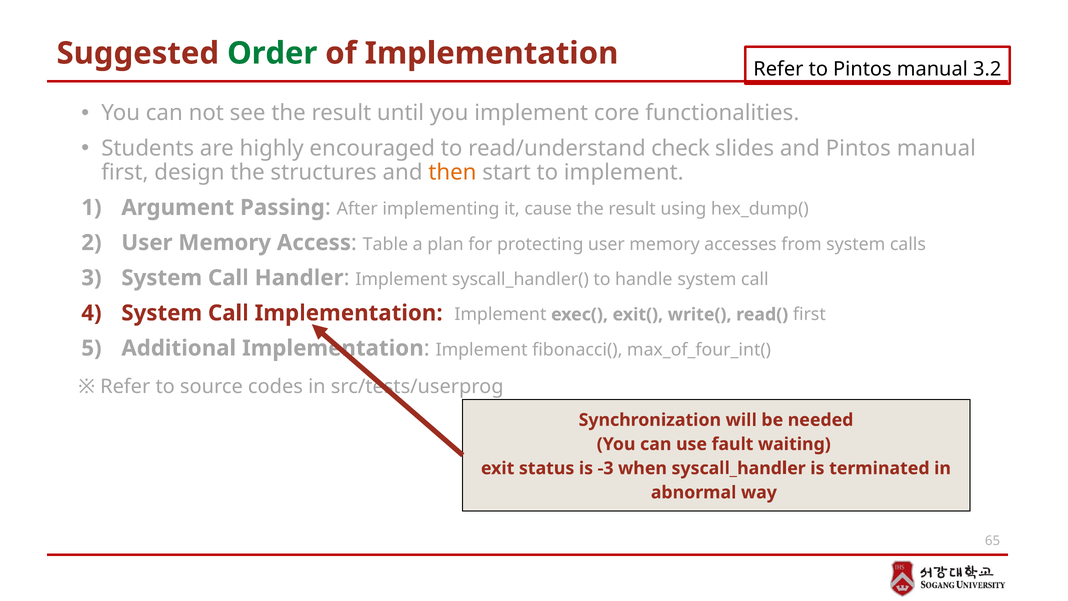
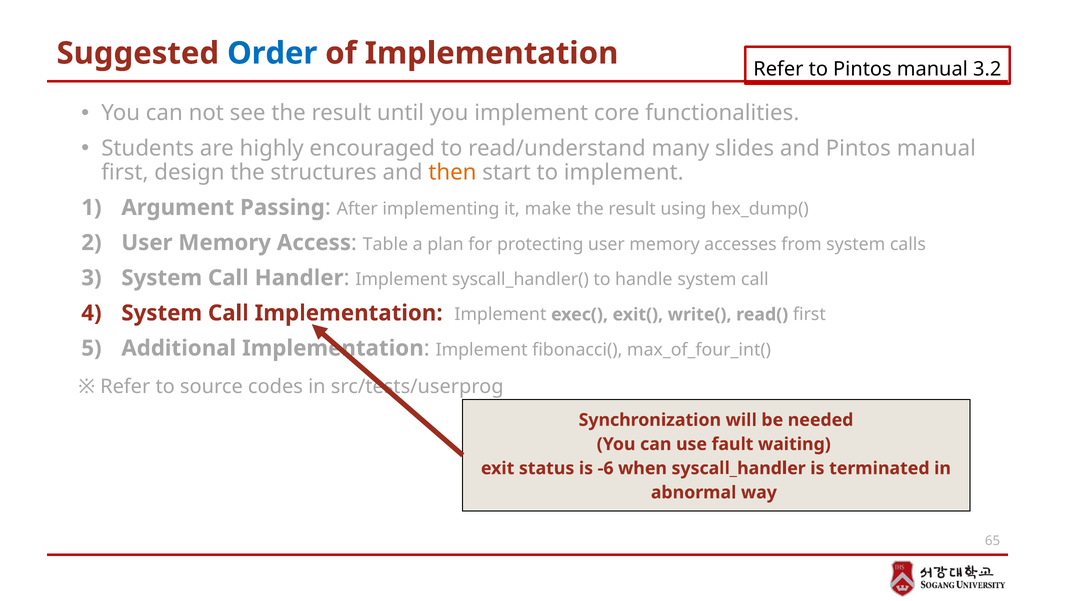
Order colour: green -> blue (272, 53)
check: check -> many (681, 148)
cause: cause -> make (548, 209)
-3: -3 -> -6 (606, 468)
